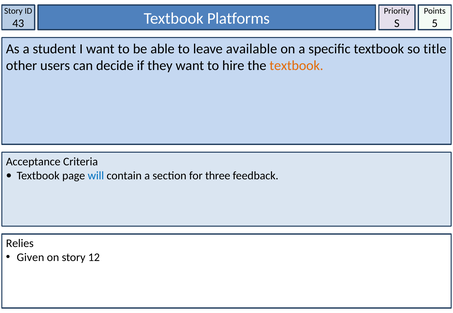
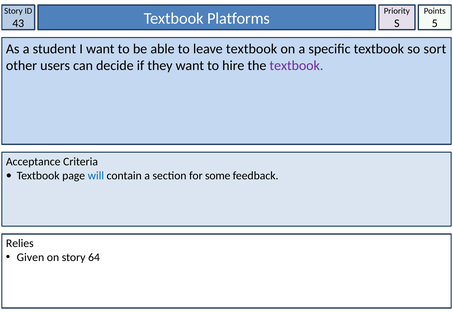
leave available: available -> textbook (252, 49)
title: title -> sort (435, 49)
textbook colour: orange -> purple (296, 66)
three: three -> some (218, 176)
12: 12 -> 64 (94, 258)
